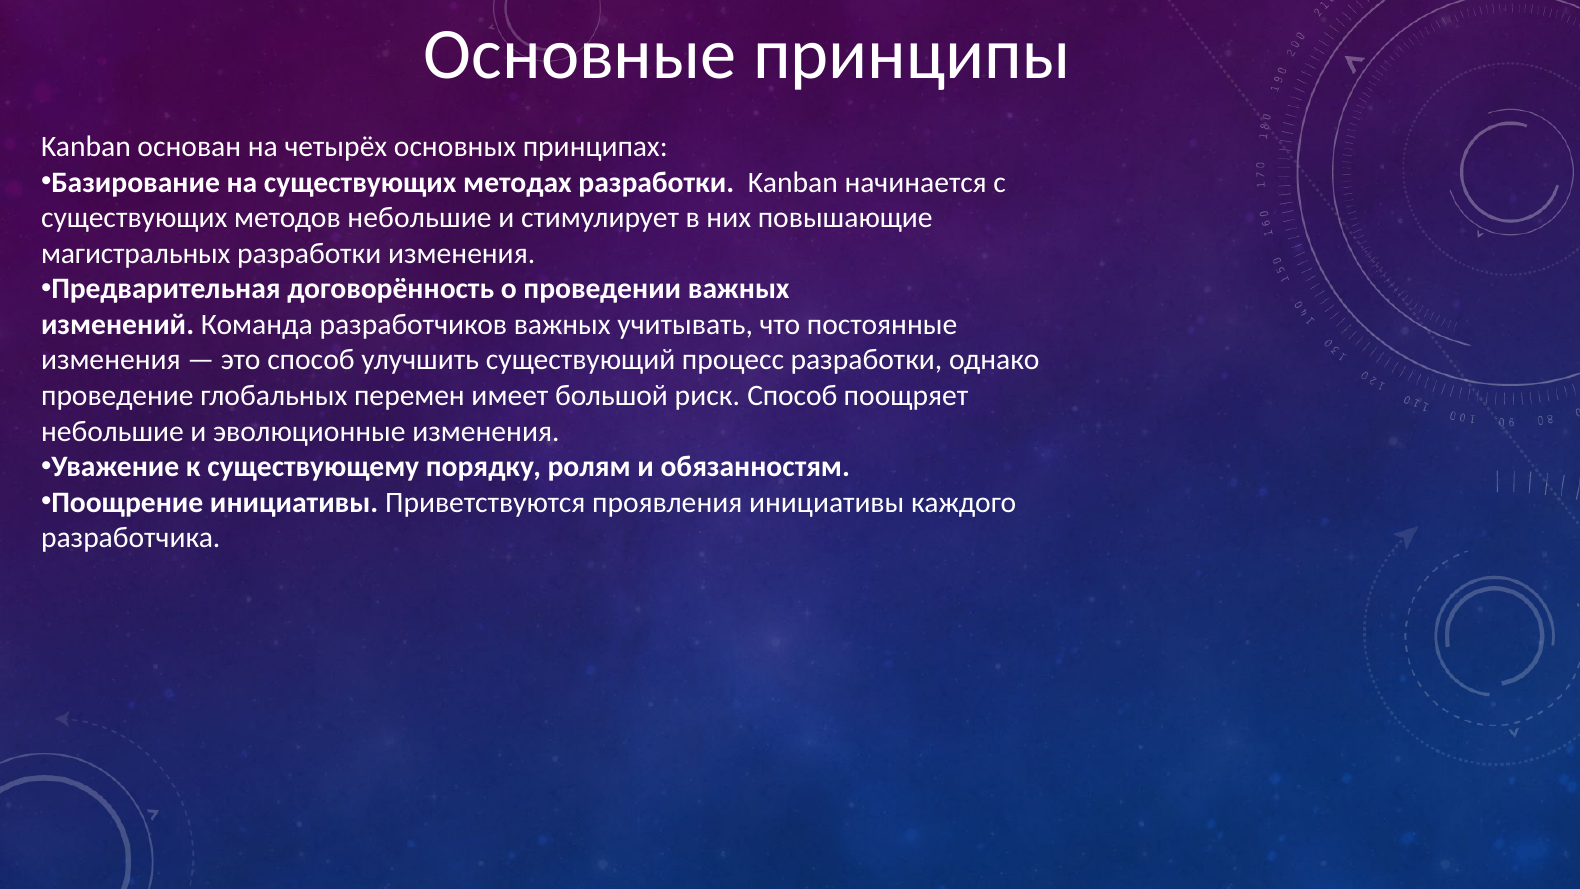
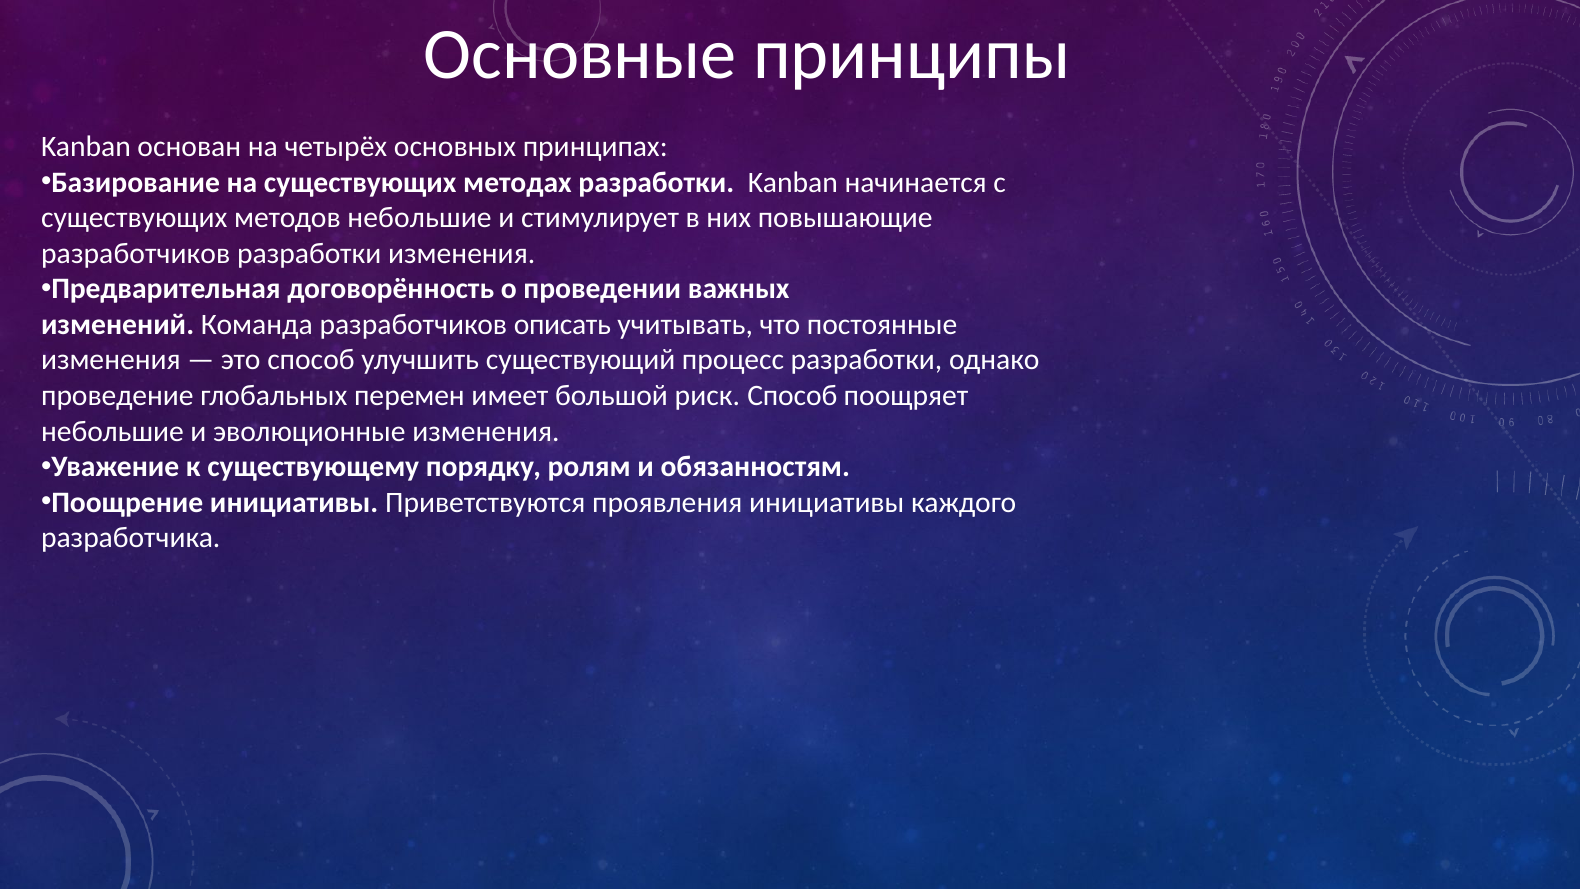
магистральных: магистральных -> разработчиков (136, 253)
разработчиков важных: важных -> описать (562, 325)
